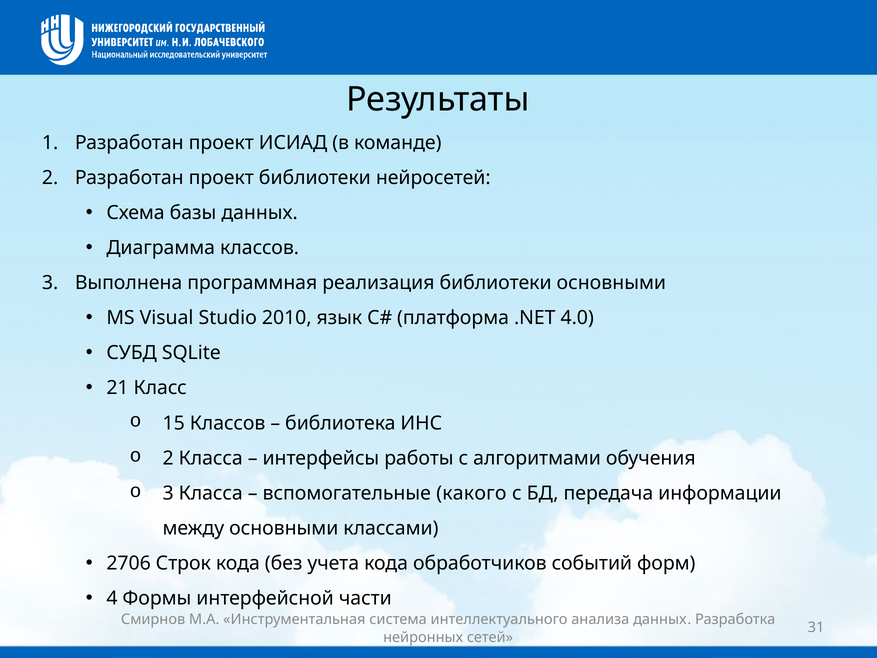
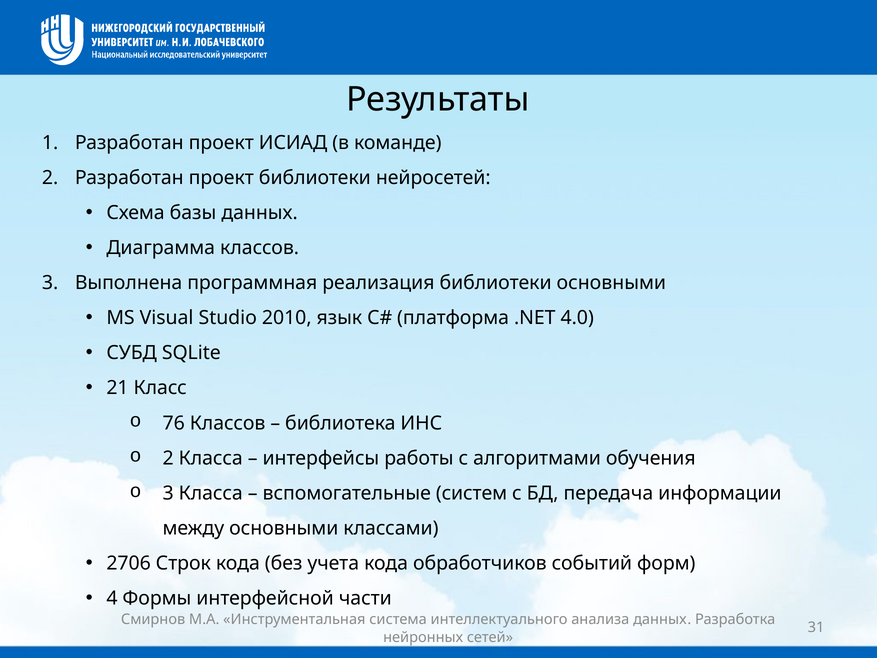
15: 15 -> 76 (174, 423)
какого: какого -> систем (472, 493)
